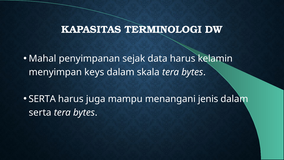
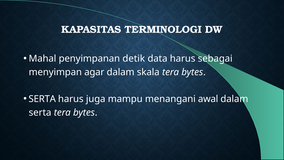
sejak: sejak -> detik (134, 59)
kelamin: kelamin -> sebagai (215, 59)
keys: keys -> agar (94, 72)
jenis: jenis -> awal (208, 99)
